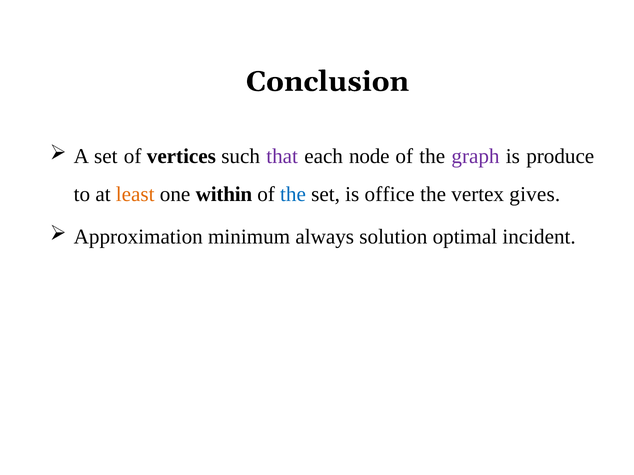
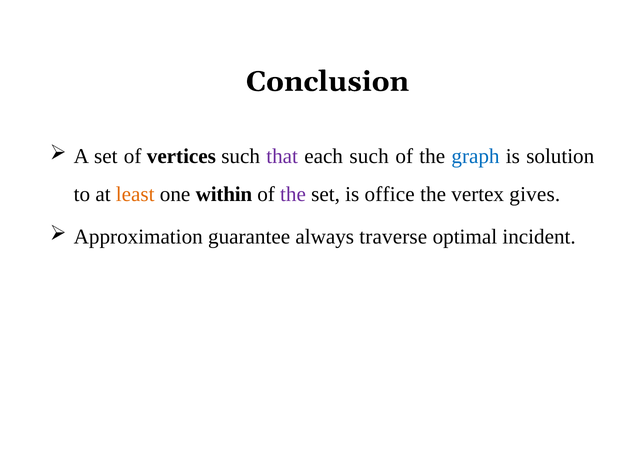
each node: node -> such (369, 157)
graph colour: purple -> blue (476, 157)
produce: produce -> solution (560, 157)
the colour: blue -> purple (293, 195)
minimum: minimum -> guarantee (249, 237)
solution: solution -> traverse (393, 237)
